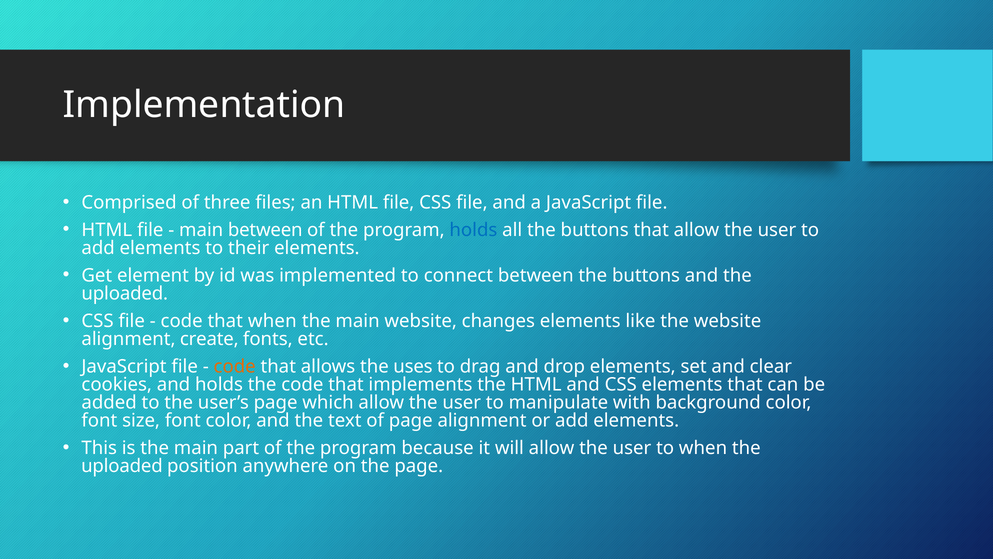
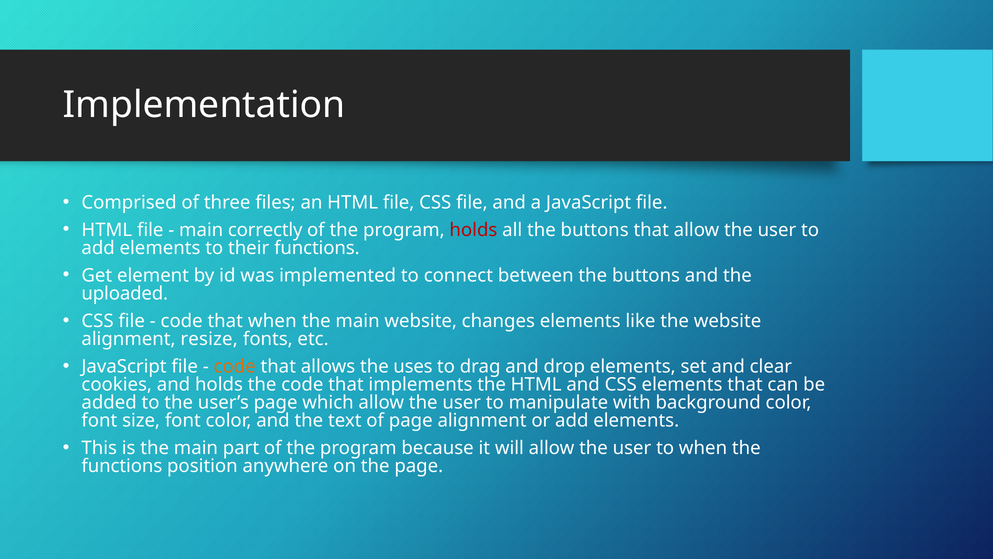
main between: between -> correctly (265, 230)
holds colour: blue -> red (473, 230)
their elements: elements -> functions (317, 248)
create: create -> resize (209, 339)
uploaded: uploaded -> functions (122, 466)
